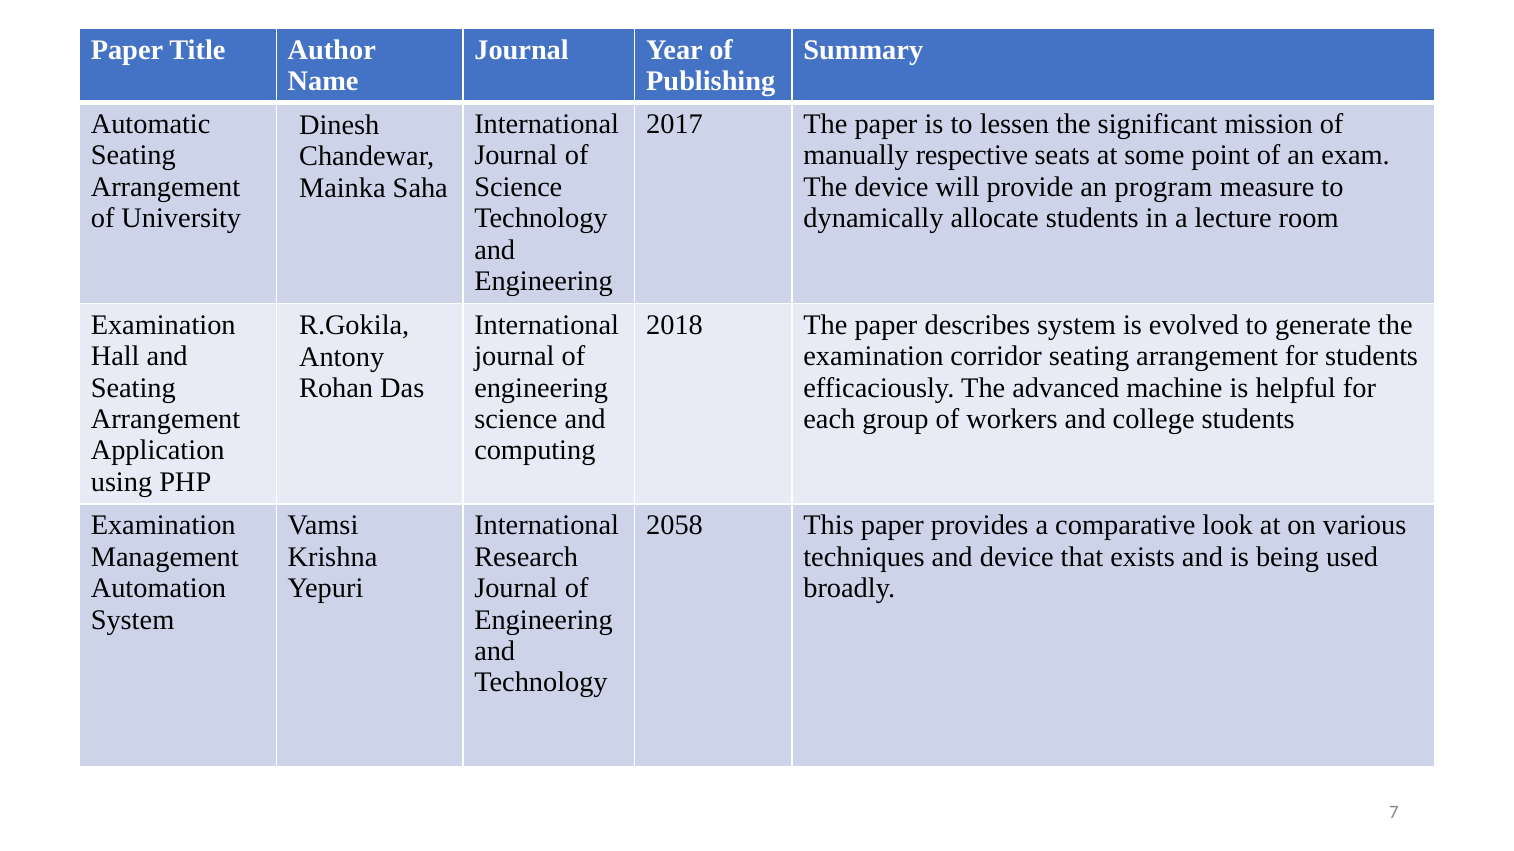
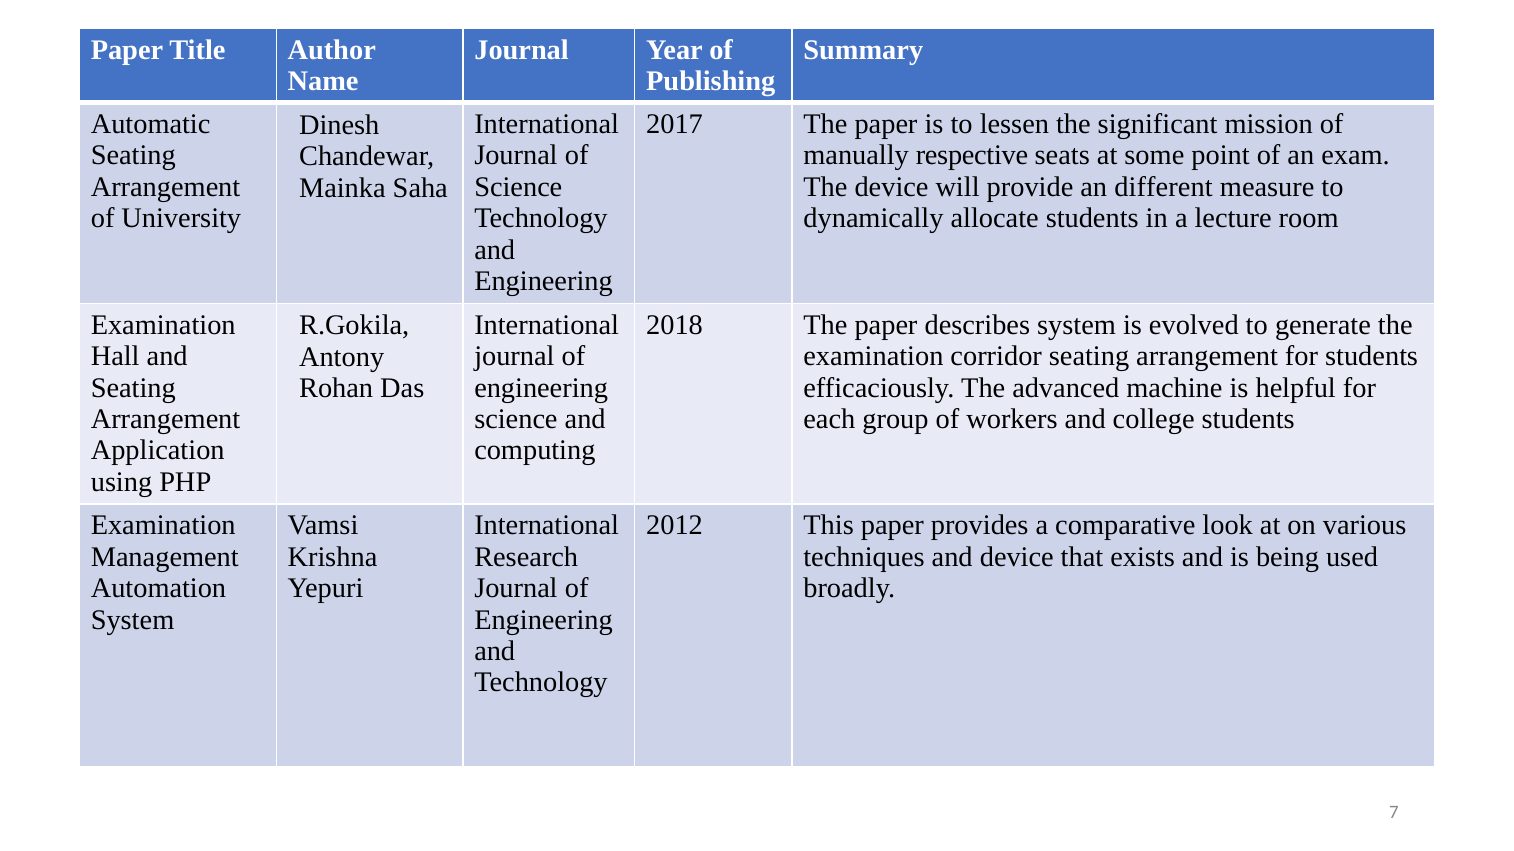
program: program -> different (1164, 187)
2058: 2058 -> 2012 (675, 526)
